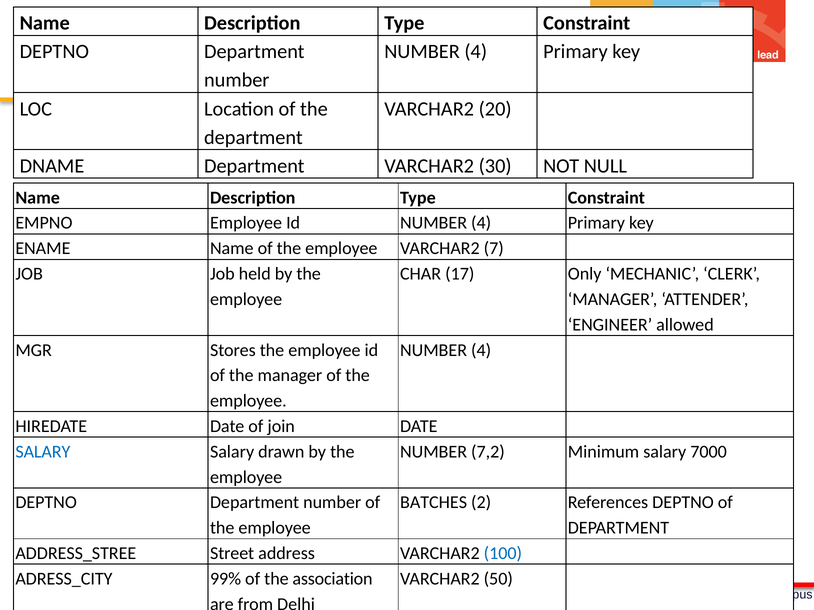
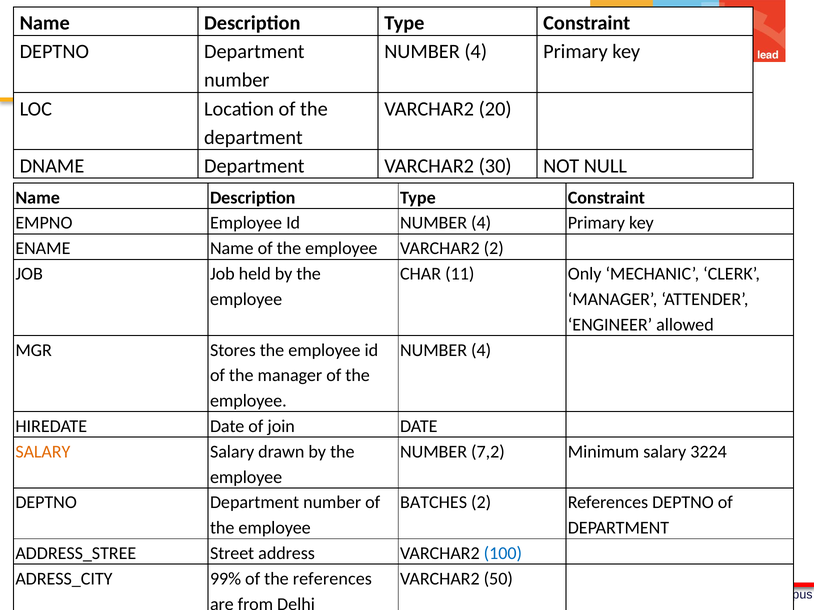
VARCHAR2 7: 7 -> 2 (494, 249)
17: 17 -> 11 (460, 274)
SALARY colour: blue -> orange (43, 452)
7000: 7000 -> 3224 (709, 452)
the association: association -> references (332, 579)
